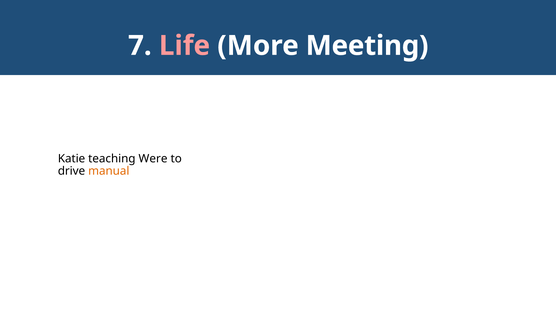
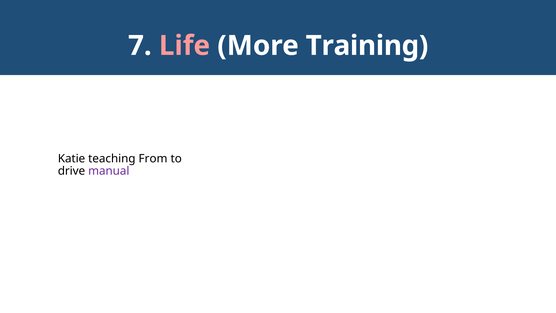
Meeting: Meeting -> Training (367, 46)
Were: Were -> From (153, 158)
manual colour: orange -> purple (109, 171)
